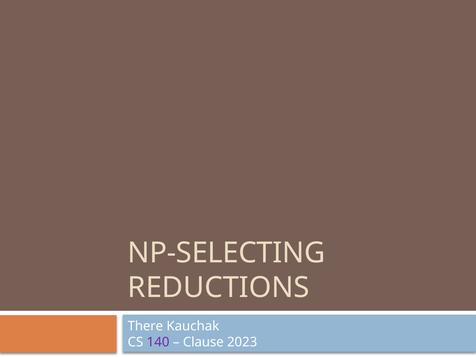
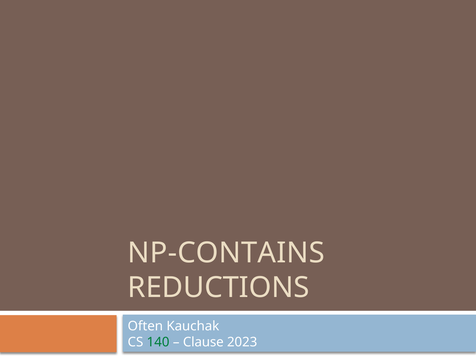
NP-SELECTING: NP-SELECTING -> NP-CONTAINS (226, 253)
There: There -> Often (145, 326)
140 colour: purple -> green (158, 342)
